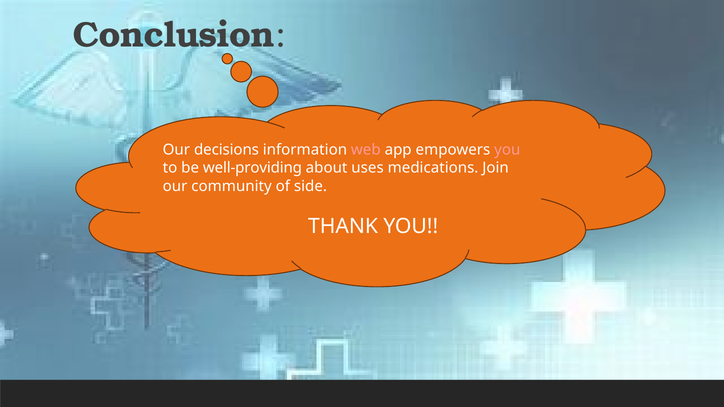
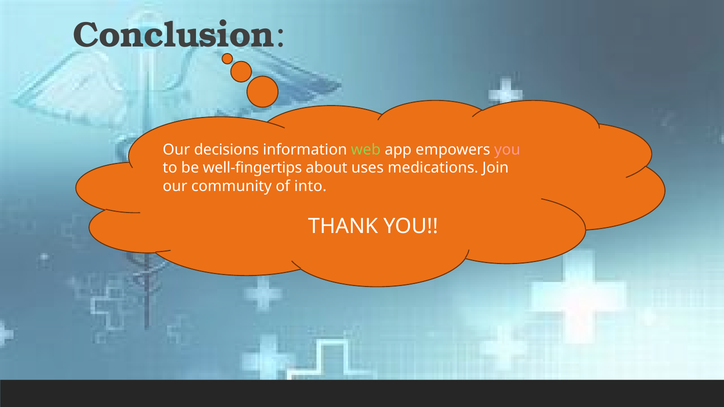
web colour: pink -> light green (366, 150)
well-providing: well-providing -> well-fingertips (252, 168)
side: side -> into (310, 186)
